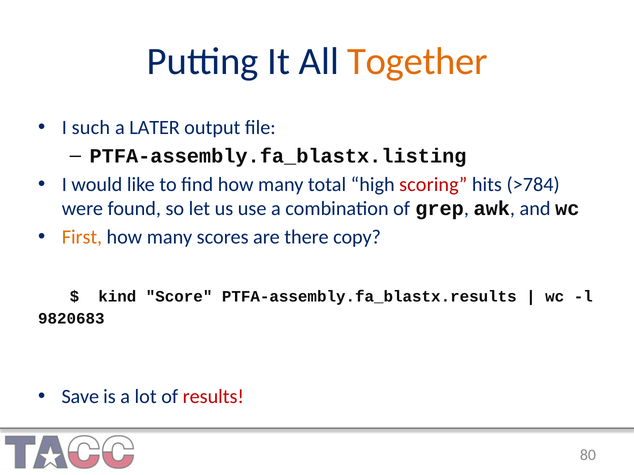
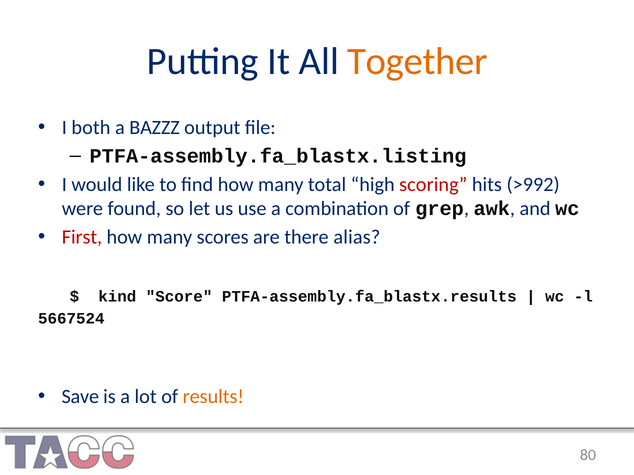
such: such -> both (91, 128)
LATER: LATER -> BAZZZ (155, 128)
>784: >784 -> >992 (533, 185)
First colour: orange -> red (82, 238)
copy: copy -> alias (357, 238)
9820683: 9820683 -> 5667524 (71, 319)
results colour: red -> orange (213, 397)
